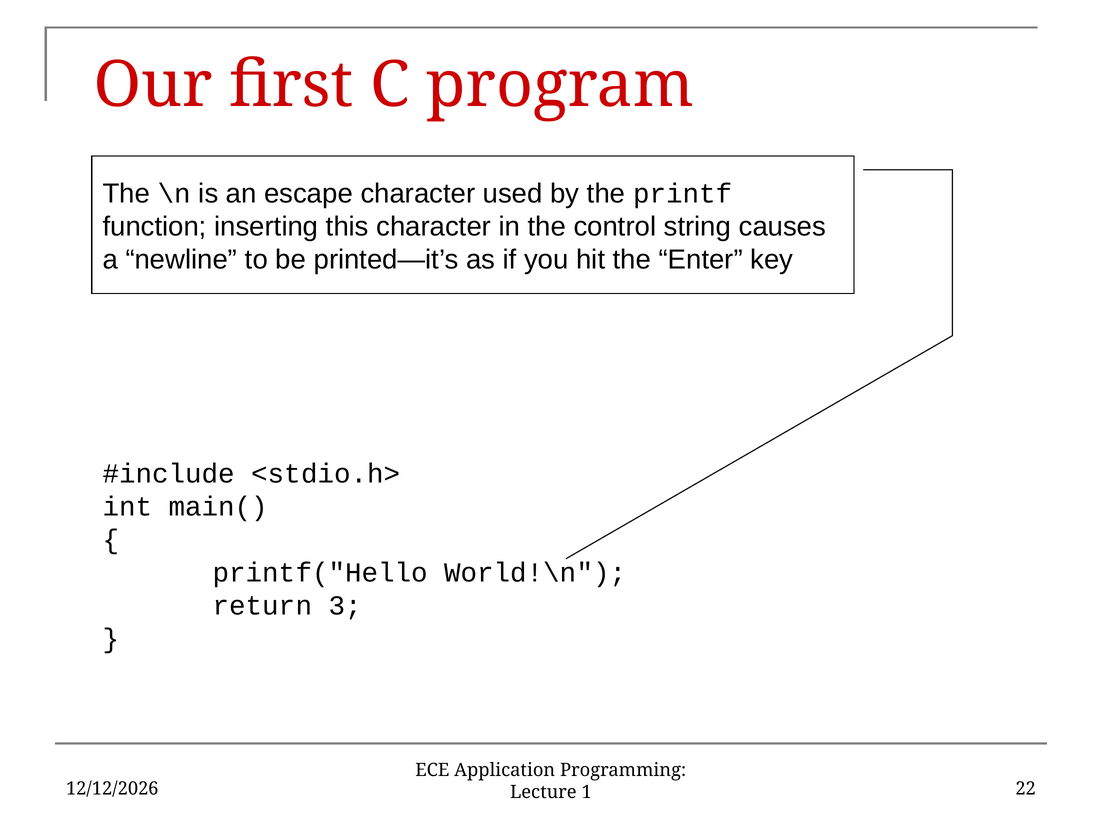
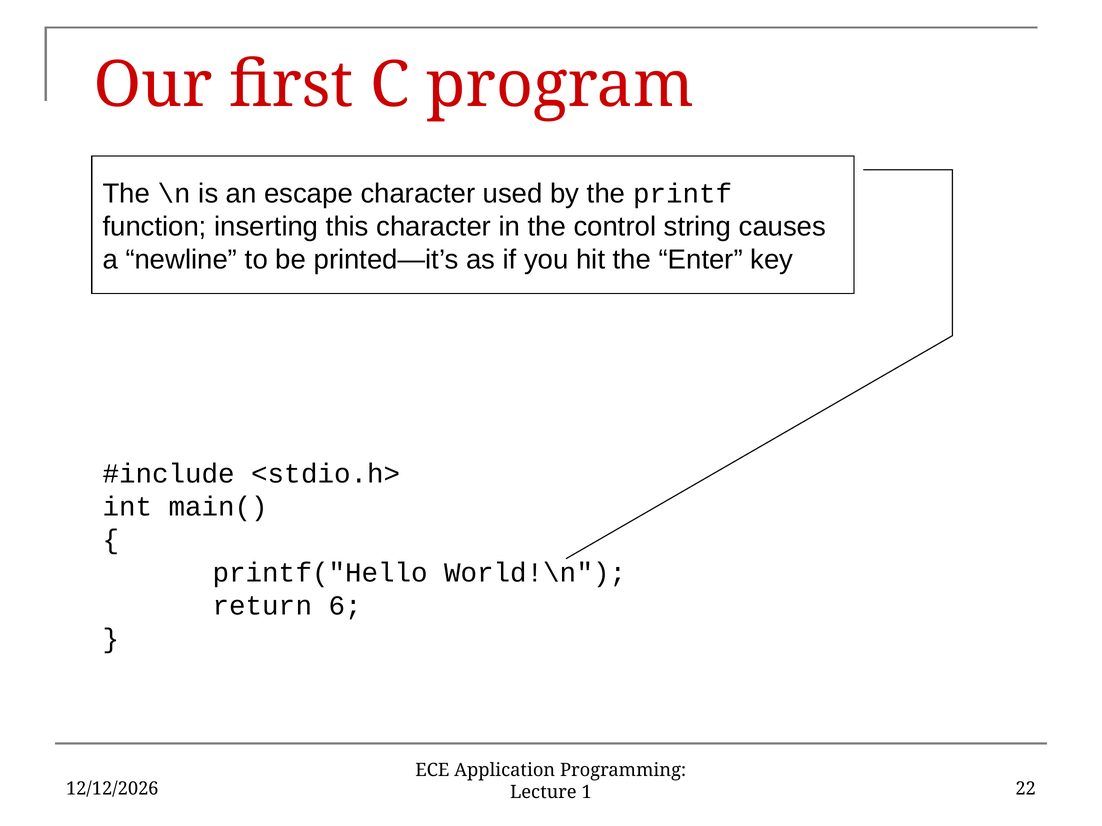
3: 3 -> 6 (345, 606)
